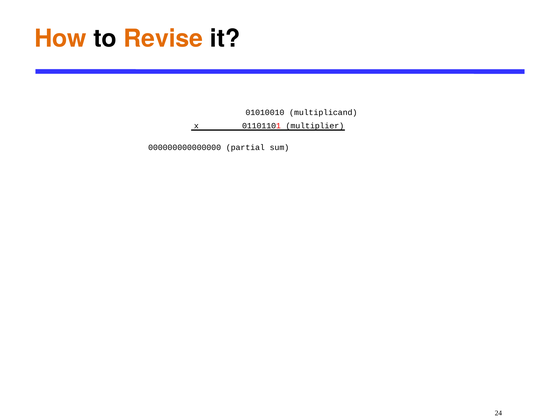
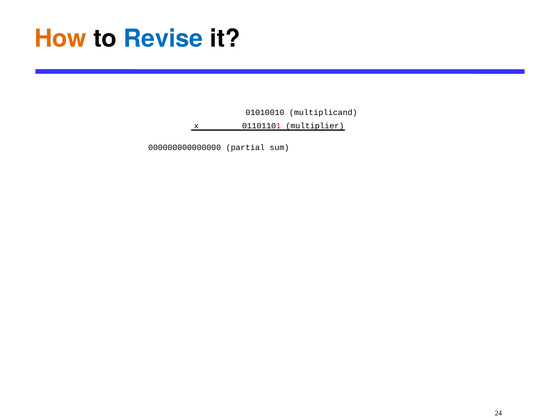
Revise colour: orange -> blue (163, 39)
